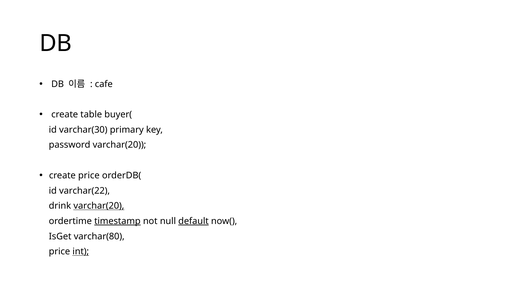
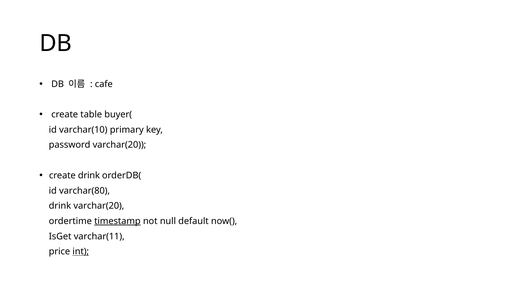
varchar(30: varchar(30 -> varchar(10 (83, 130)
create price: price -> drink (89, 176)
varchar(22: varchar(22 -> varchar(80 (85, 191)
varchar(20 underline: present -> none (99, 206)
default underline: present -> none (193, 221)
varchar(80: varchar(80 -> varchar(11 (99, 237)
